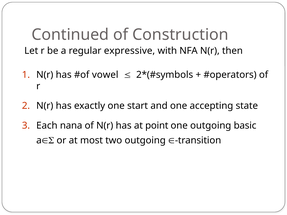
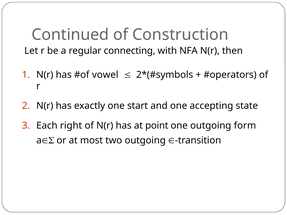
expressive: expressive -> connecting (130, 51)
nana: nana -> right (71, 126)
basic: basic -> form (245, 126)
